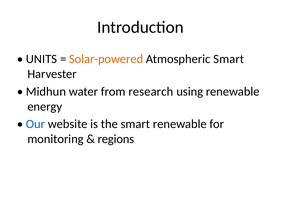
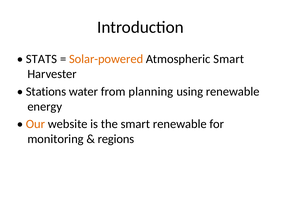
UNITS: UNITS -> STATS (41, 59)
Midhun: Midhun -> Stations (46, 91)
research: research -> planning (151, 91)
Our colour: blue -> orange (35, 124)
